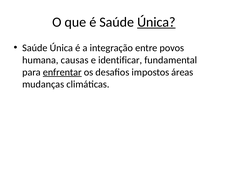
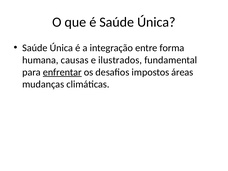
Única underline: present -> none (156, 22)
povos: povos -> forma (172, 48)
identificar: identificar -> ilustrados (120, 60)
